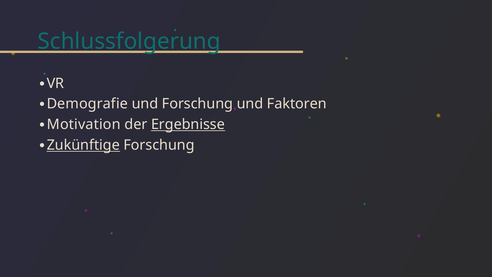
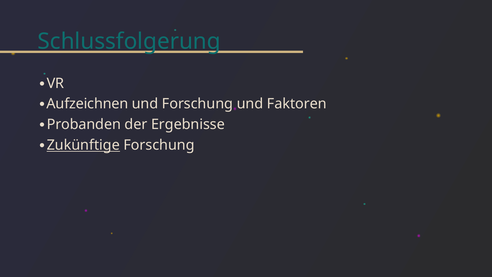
Demografie: Demografie -> Aufzeichnen (87, 104)
Motivation: Motivation -> Probanden (84, 124)
Ergebnisse underline: present -> none (188, 124)
